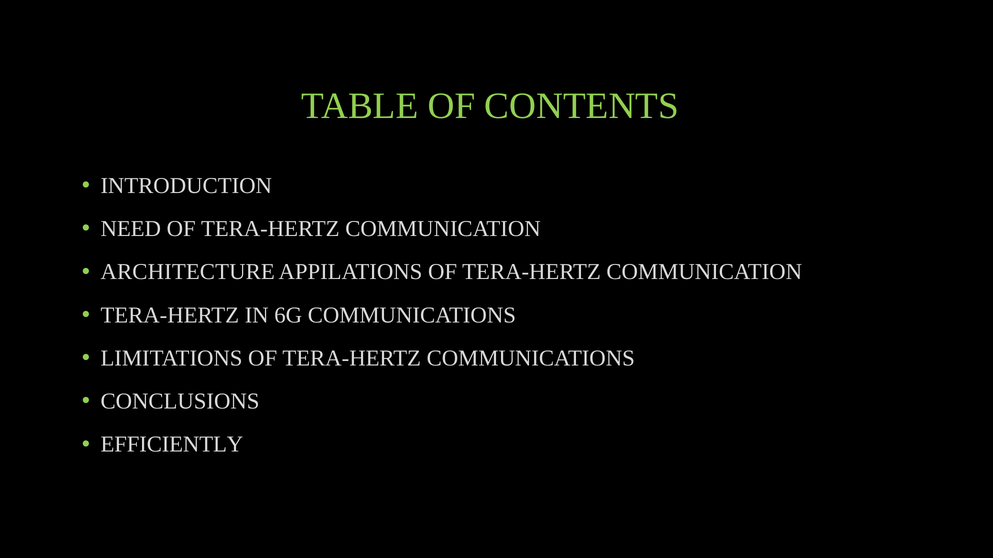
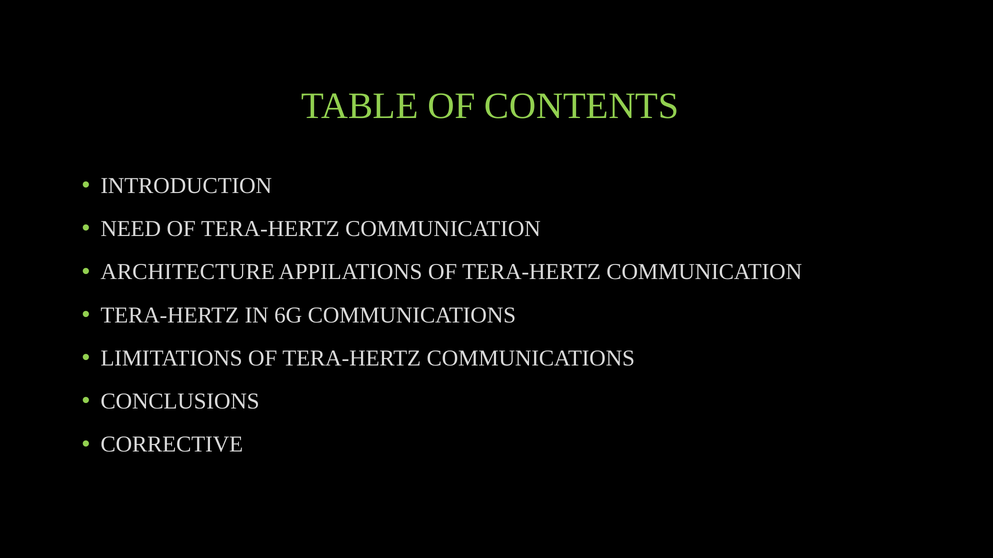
EFFICIENTLY: EFFICIENTLY -> CORRECTIVE (172, 445)
